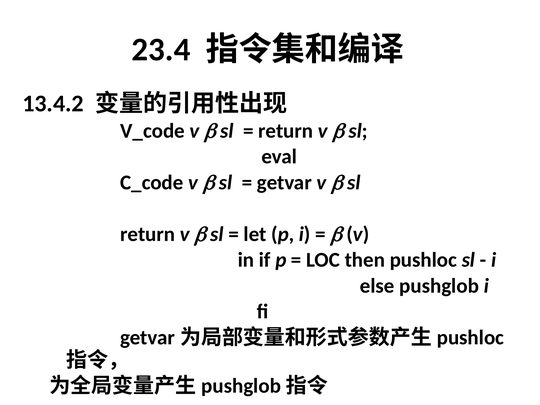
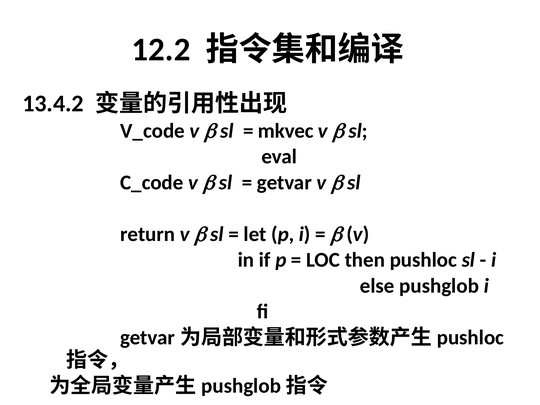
23.4: 23.4 -> 12.2 (161, 50)
return: return -> mkvec (286, 131)
